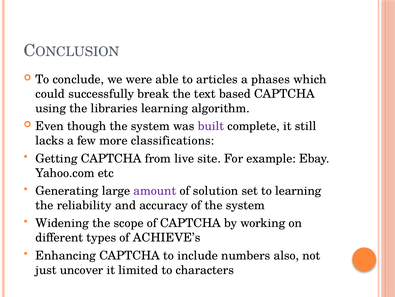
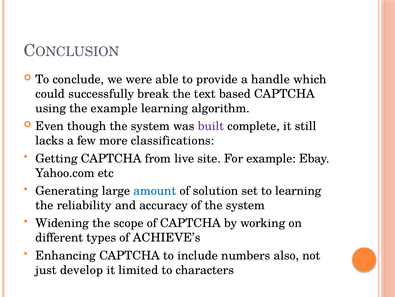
articles: articles -> provide (217, 79)
phases: phases -> handle (271, 79)
the libraries: libraries -> example (114, 108)
amount colour: purple -> blue (155, 190)
uncover: uncover -> develop (81, 269)
